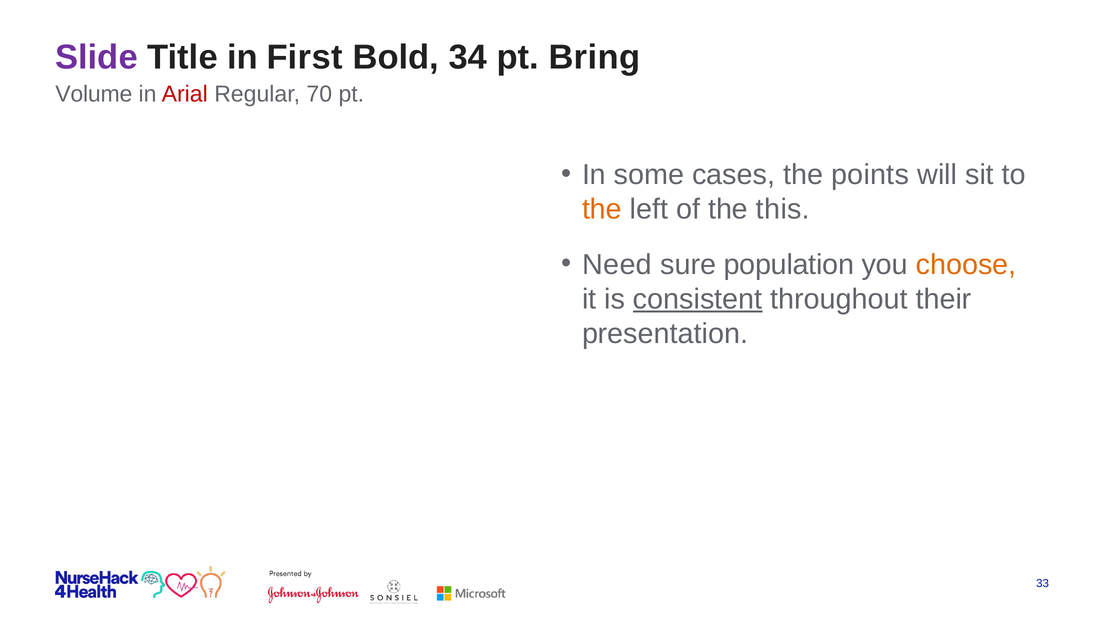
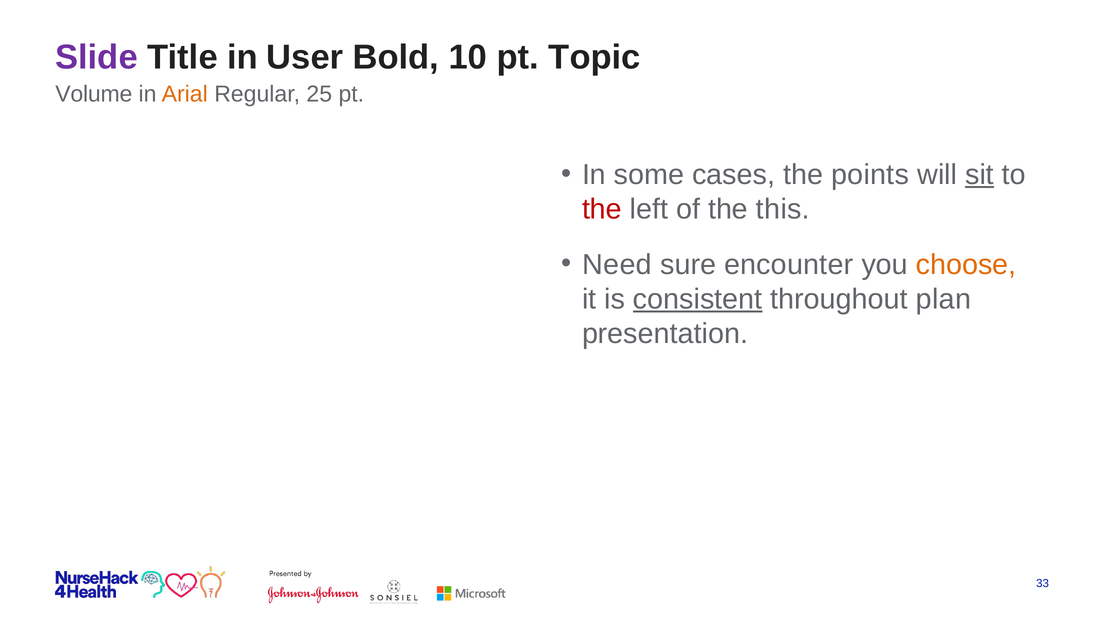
First: First -> User (305, 57)
34: 34 -> 10 (468, 57)
Bring: Bring -> Topic (595, 57)
Arial colour: red -> orange (185, 94)
70: 70 -> 25 (319, 94)
sit underline: none -> present (980, 175)
the colour: orange -> red (602, 209)
population: population -> encounter (789, 265)
their: their -> plan (943, 299)
